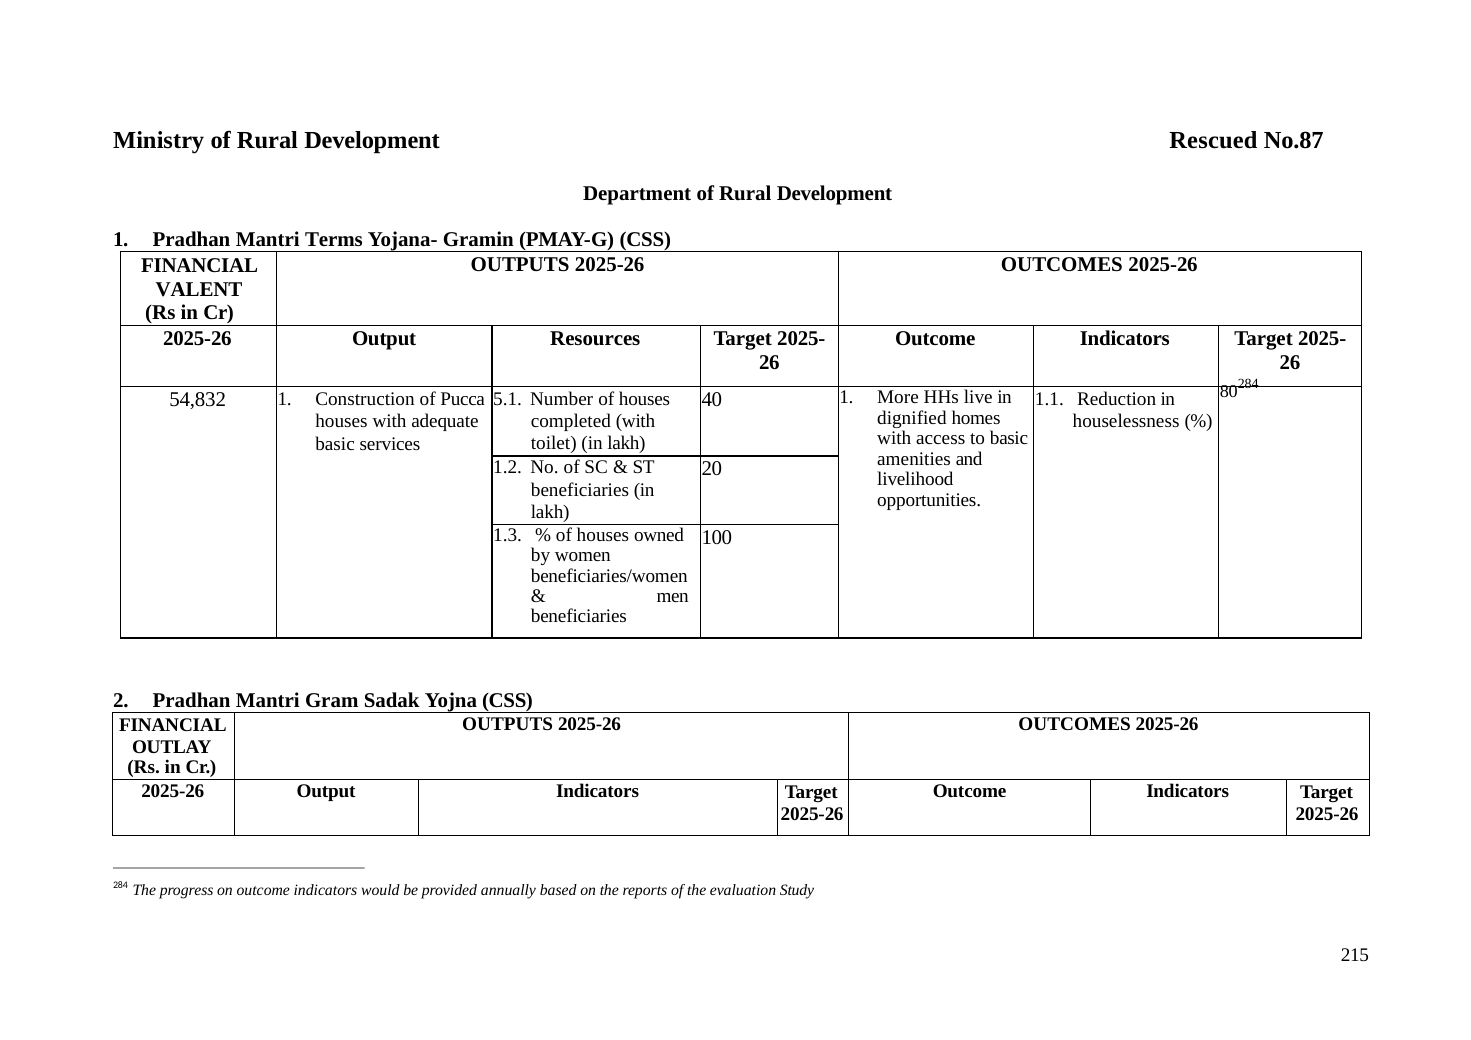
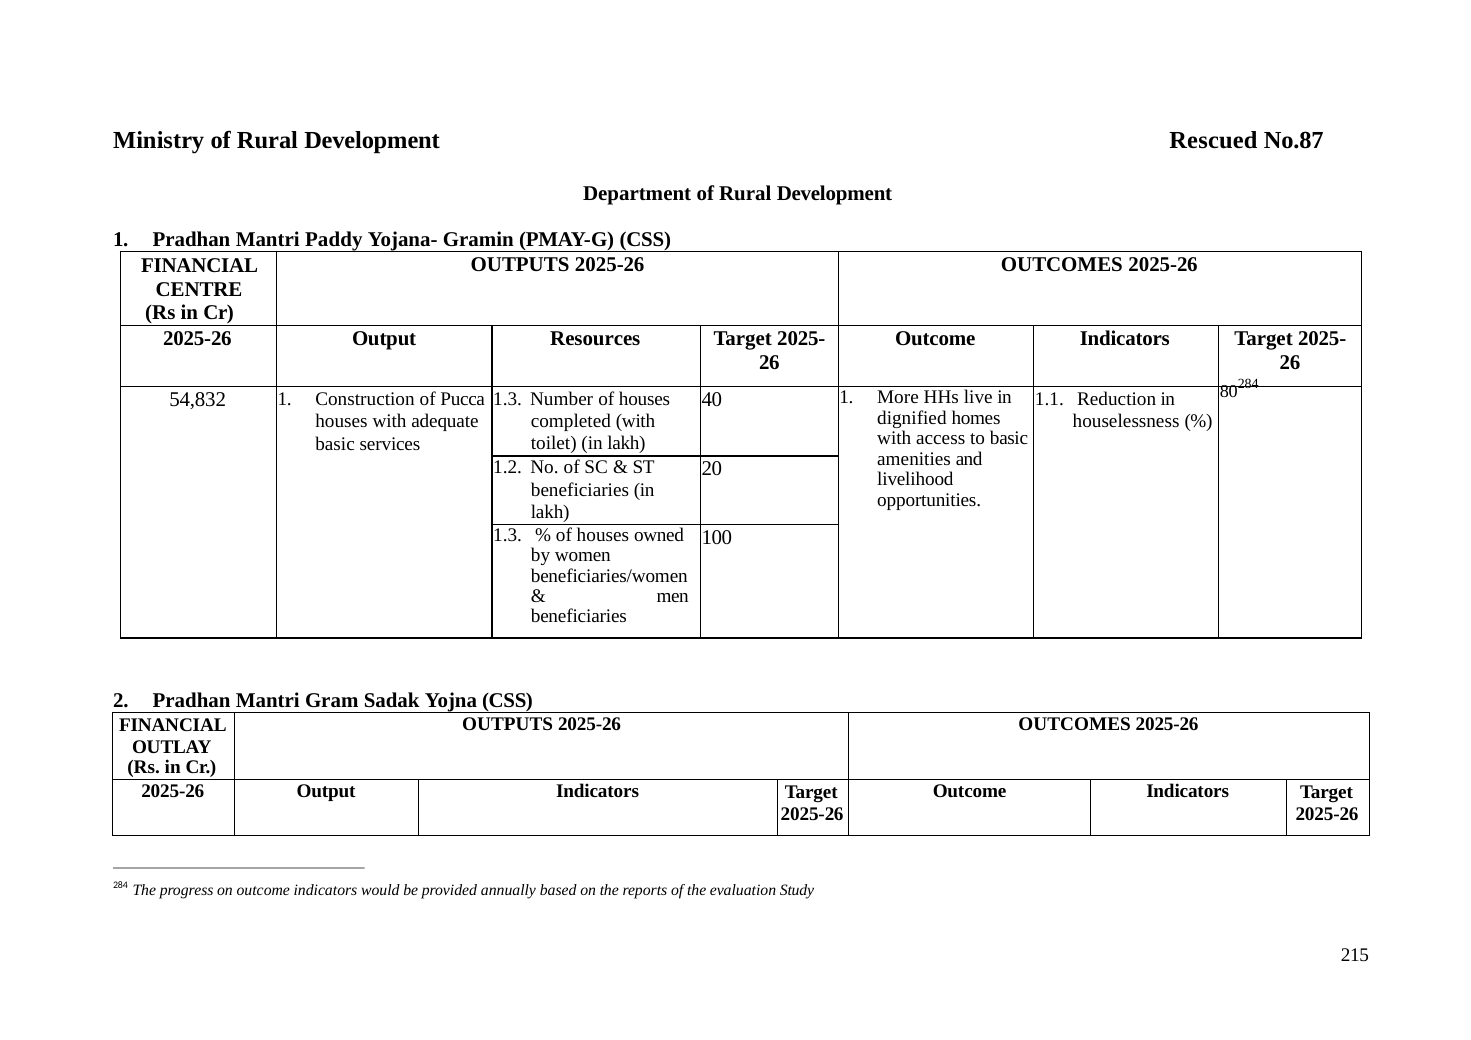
Terms: Terms -> Paddy (334, 240)
VALENT: VALENT -> CENTRE (199, 289)
5.1: 5.1 -> 1.3 (508, 399)
